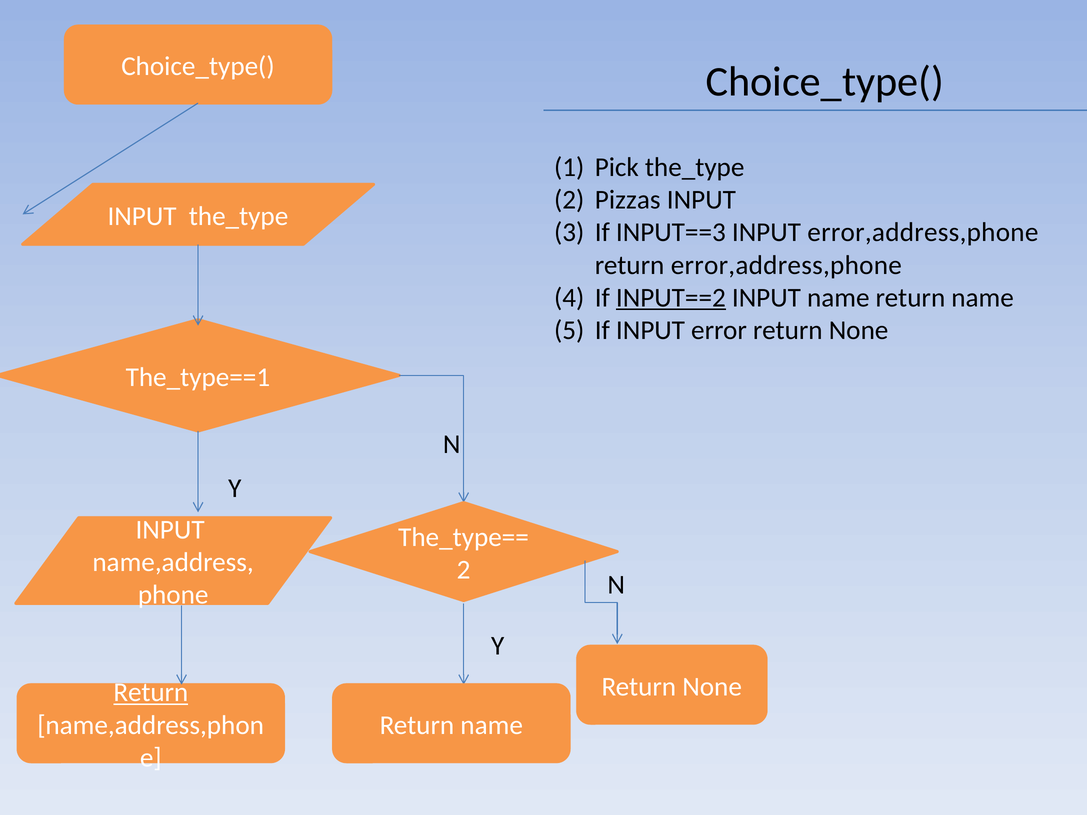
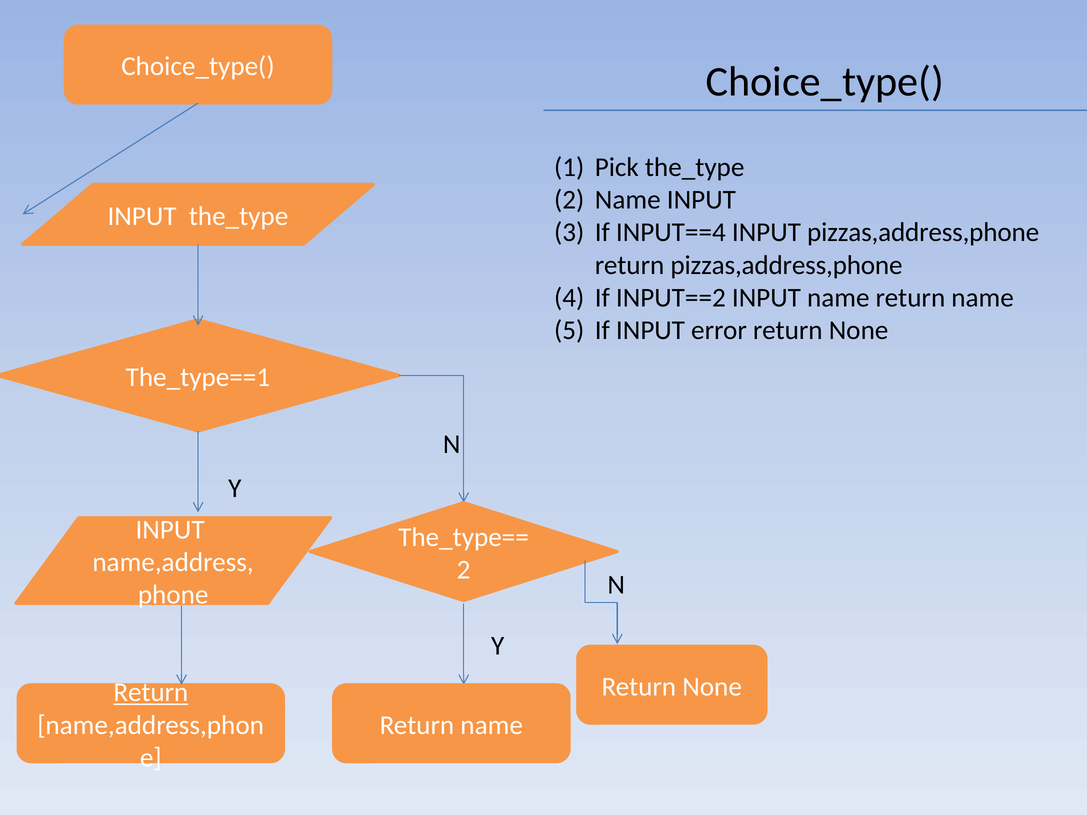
Pizzas: Pizzas -> Name (628, 200)
INPUT==3: INPUT==3 -> INPUT==4 (671, 233)
INPUT error,address,phone: error,address,phone -> pizzas,address,phone (923, 233)
return error,address,phone: error,address,phone -> pizzas,address,phone (787, 265)
INPUT==2 underline: present -> none (671, 298)
